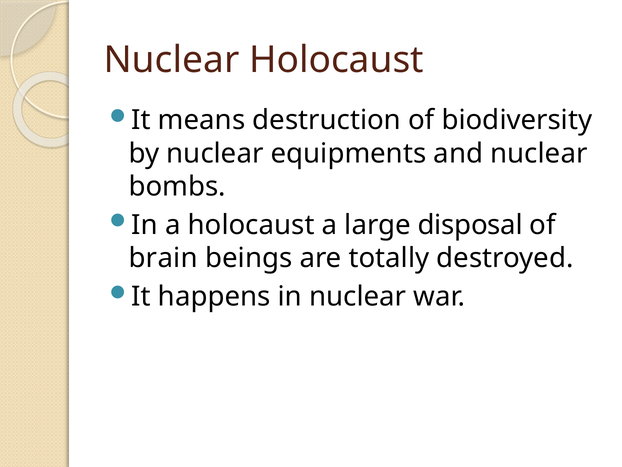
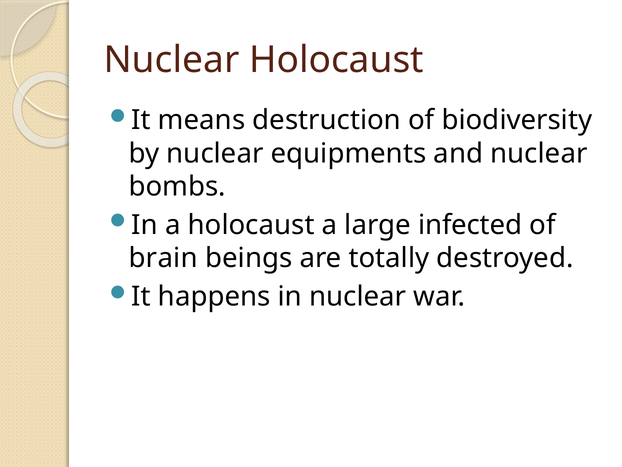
disposal: disposal -> infected (470, 225)
